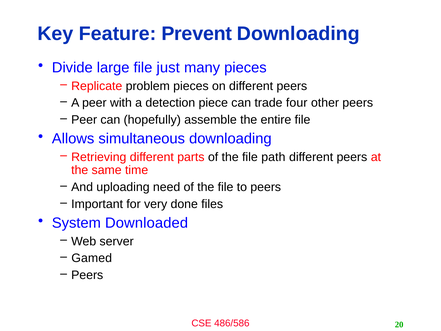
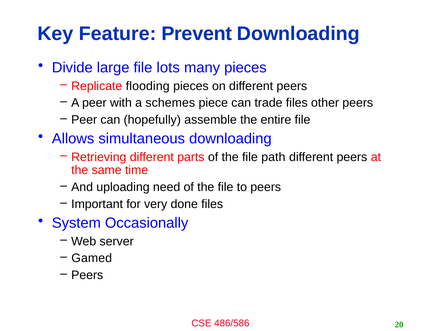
just: just -> lots (168, 68)
problem: problem -> flooding (148, 86)
detection: detection -> schemes (170, 103)
trade four: four -> files (297, 103)
Downloaded: Downloaded -> Occasionally (147, 223)
